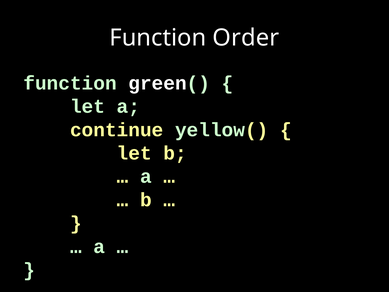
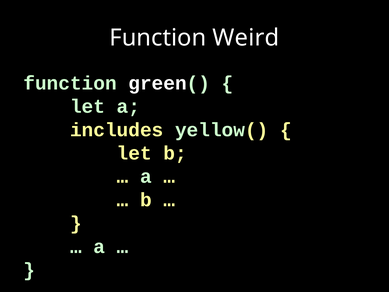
Order: Order -> Weird (246, 38)
continue: continue -> includes (117, 130)
